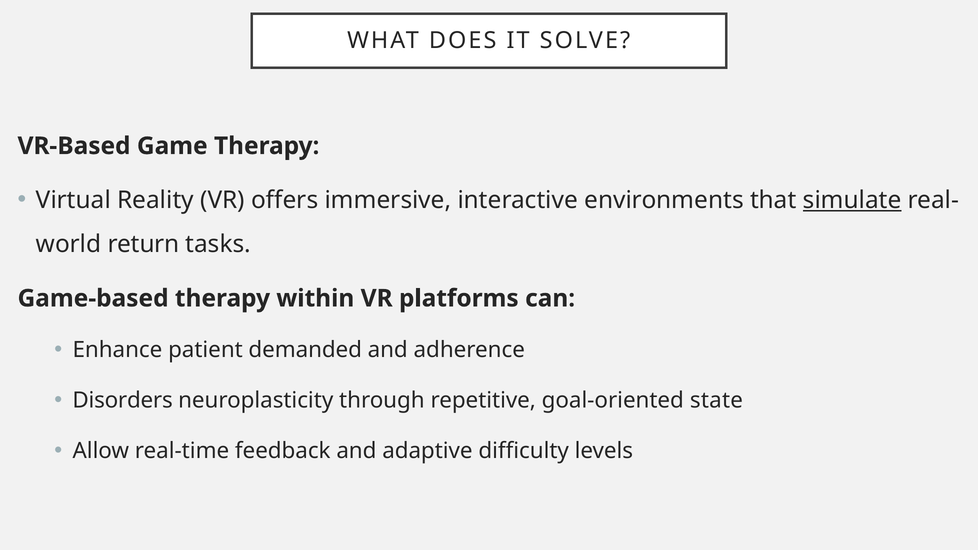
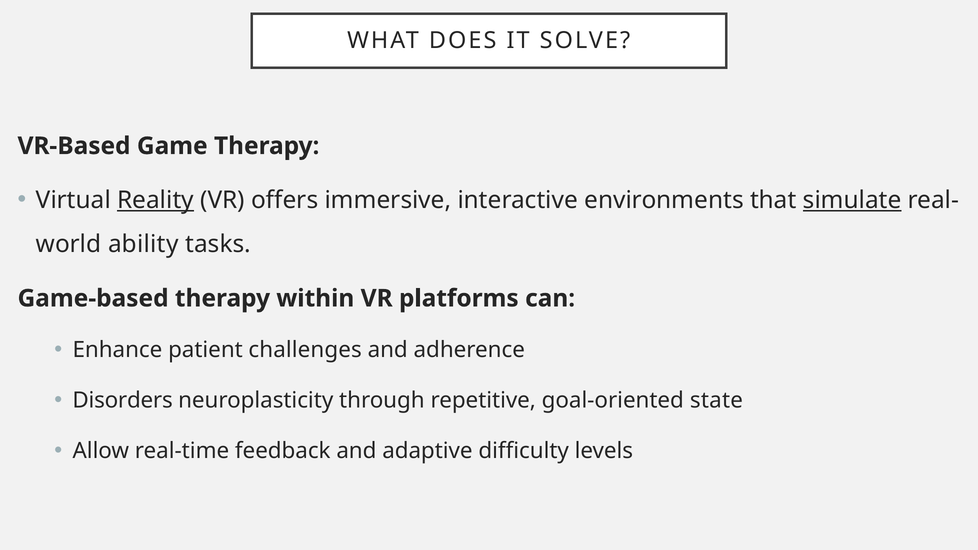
Reality underline: none -> present (156, 200)
return: return -> ability (143, 244)
demanded: demanded -> challenges (305, 350)
